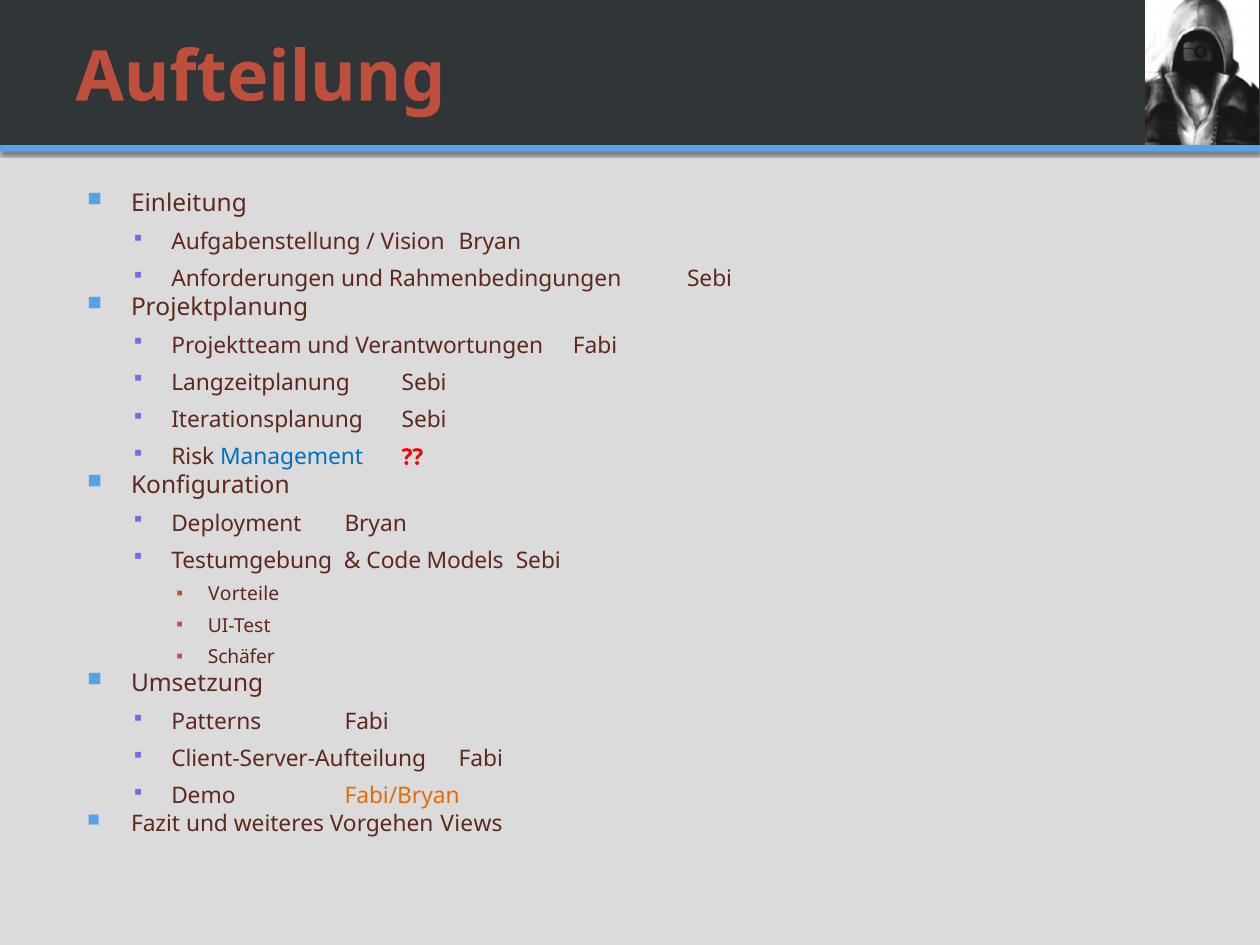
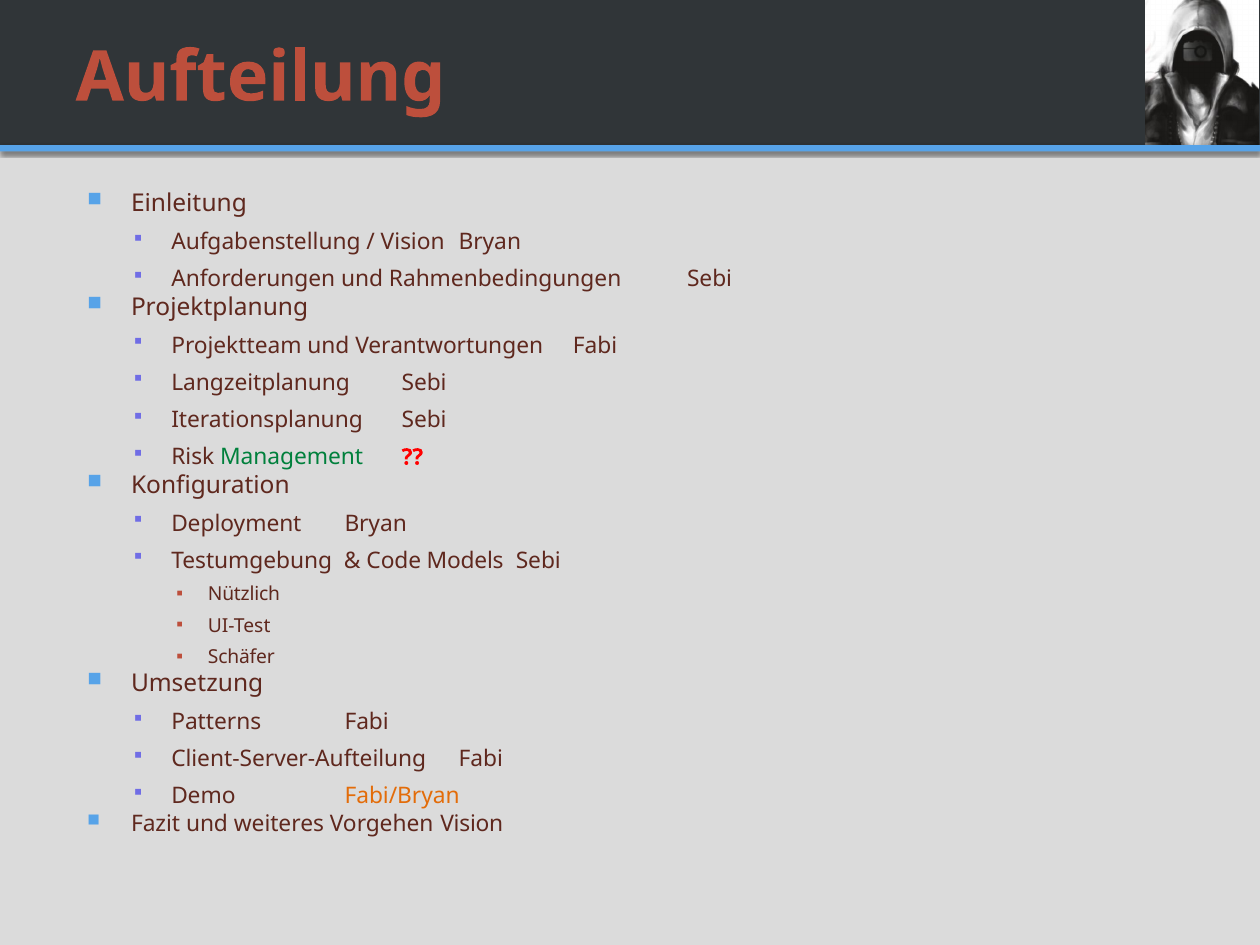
Management colour: blue -> green (292, 457)
Vorteile: Vorteile -> Nützlich (244, 594)
Vorgehen Views: Views -> Vision (472, 824)
